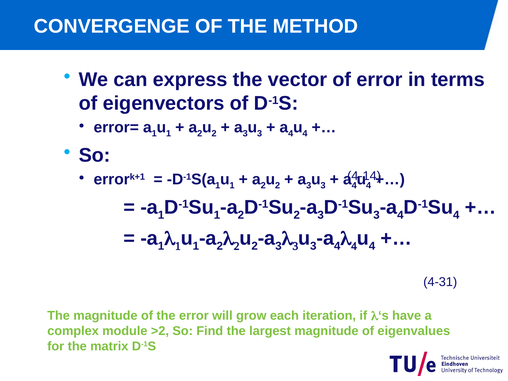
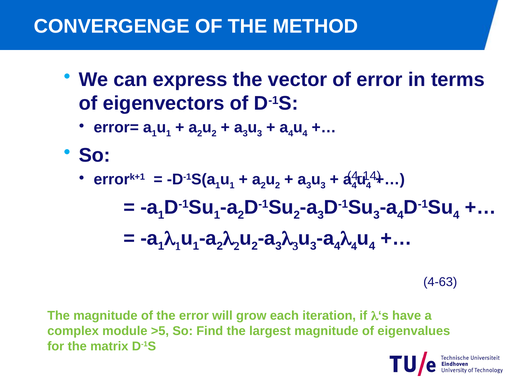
4-31: 4-31 -> 4-63 (440, 282)
>2: >2 -> >5 (160, 331)
